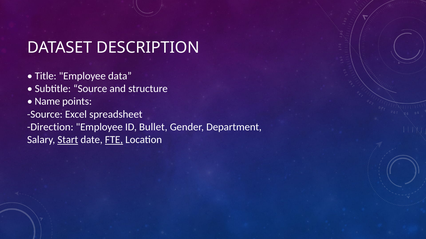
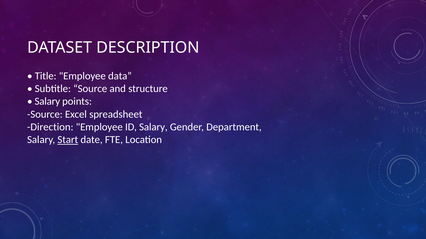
Name: Name -> Salary (47, 102)
ID Bullet: Bullet -> Salary (153, 127)
FTE underline: present -> none (114, 140)
